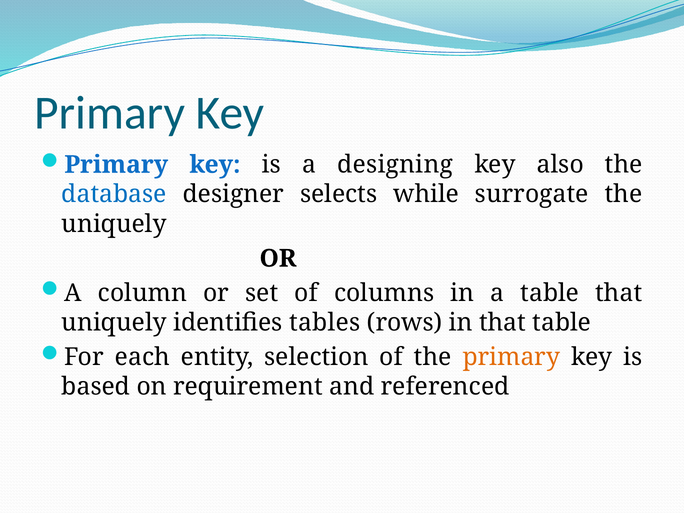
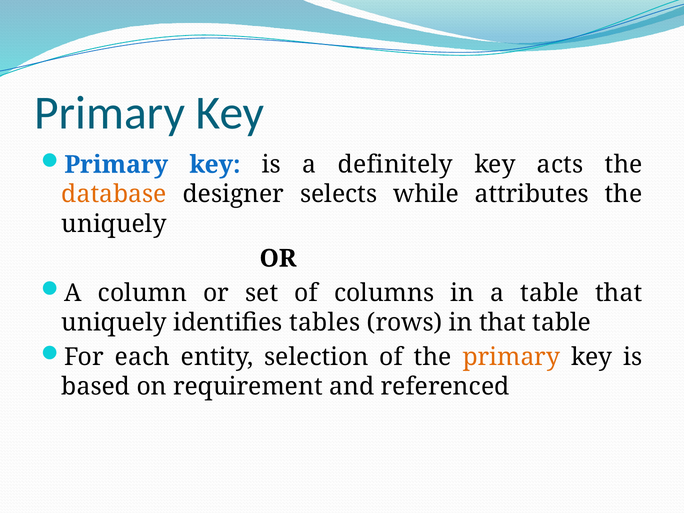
designing: designing -> definitely (395, 165)
also: also -> acts (560, 165)
database colour: blue -> orange (114, 194)
surrogate: surrogate -> attributes (532, 194)
